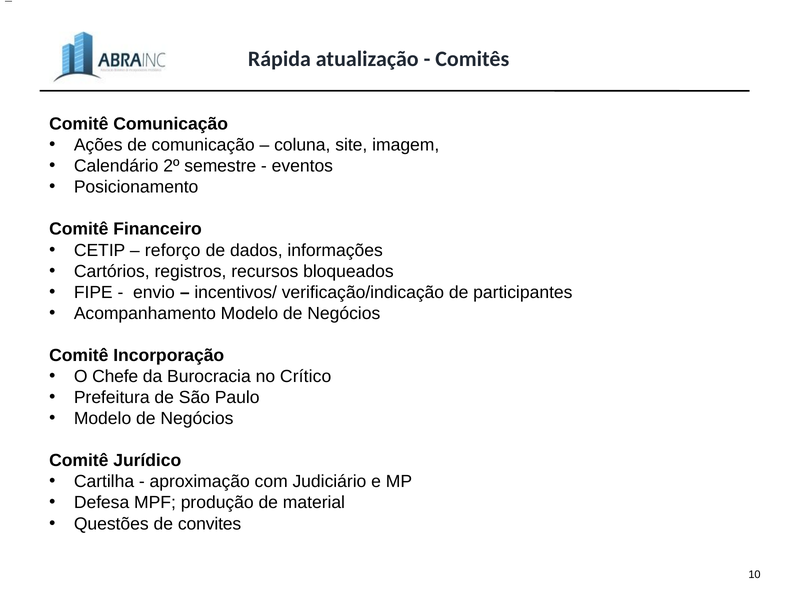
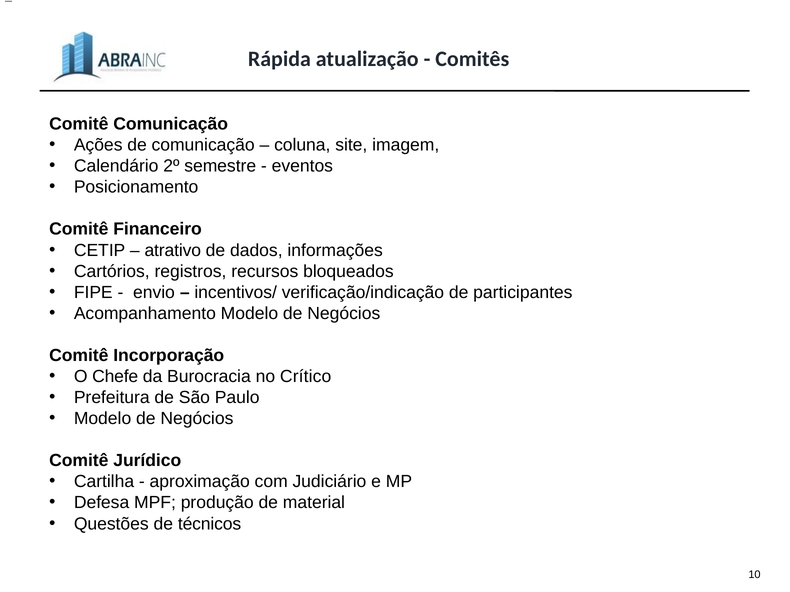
reforço: reforço -> atrativo (173, 250)
convites: convites -> técnicos (210, 524)
